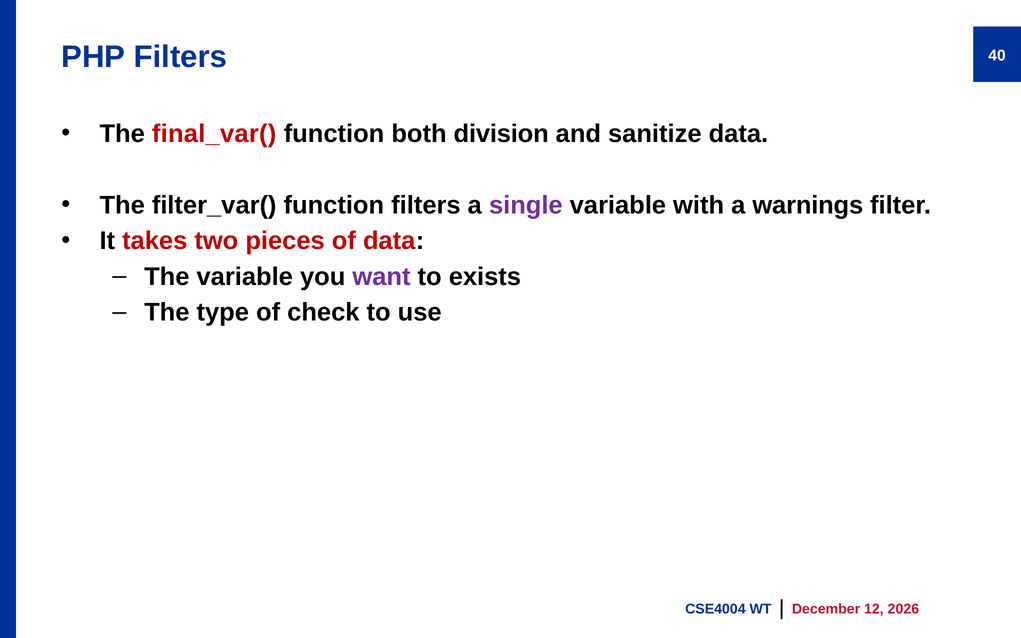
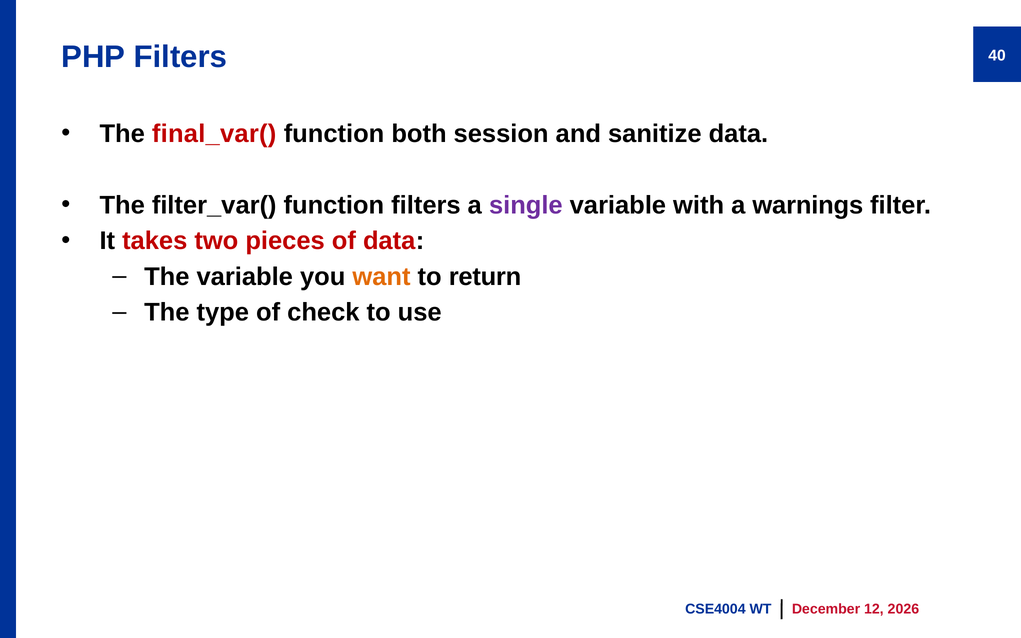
division: division -> session (501, 134)
want colour: purple -> orange (382, 277)
exists: exists -> return (485, 277)
